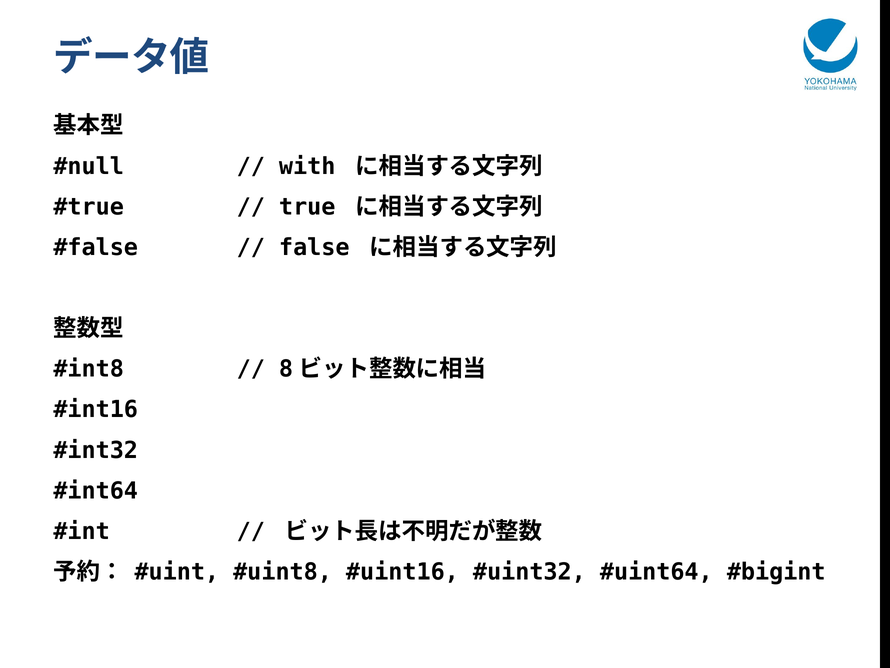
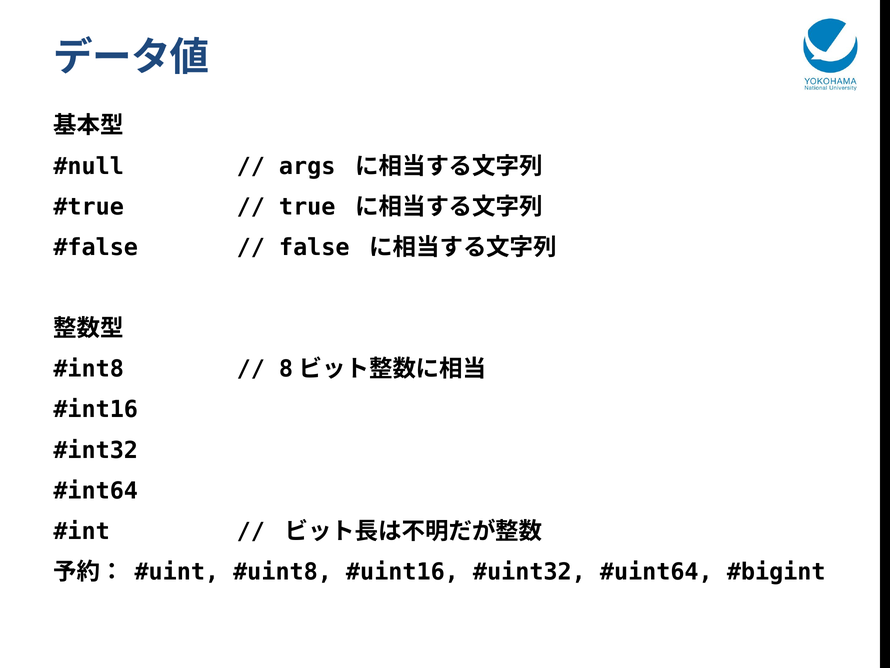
with: with -> args (307, 166)
